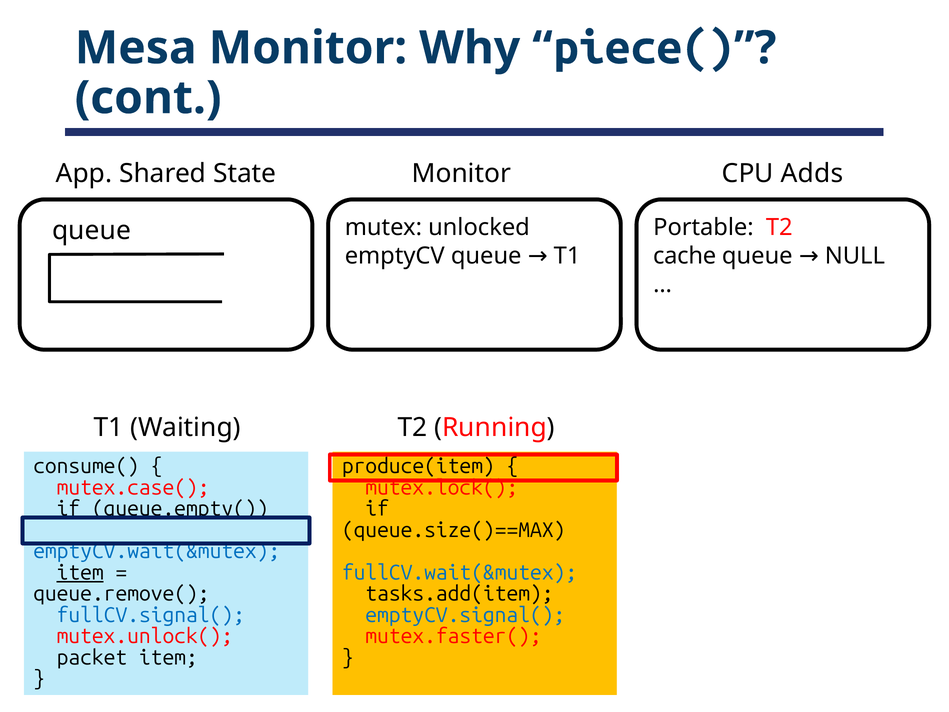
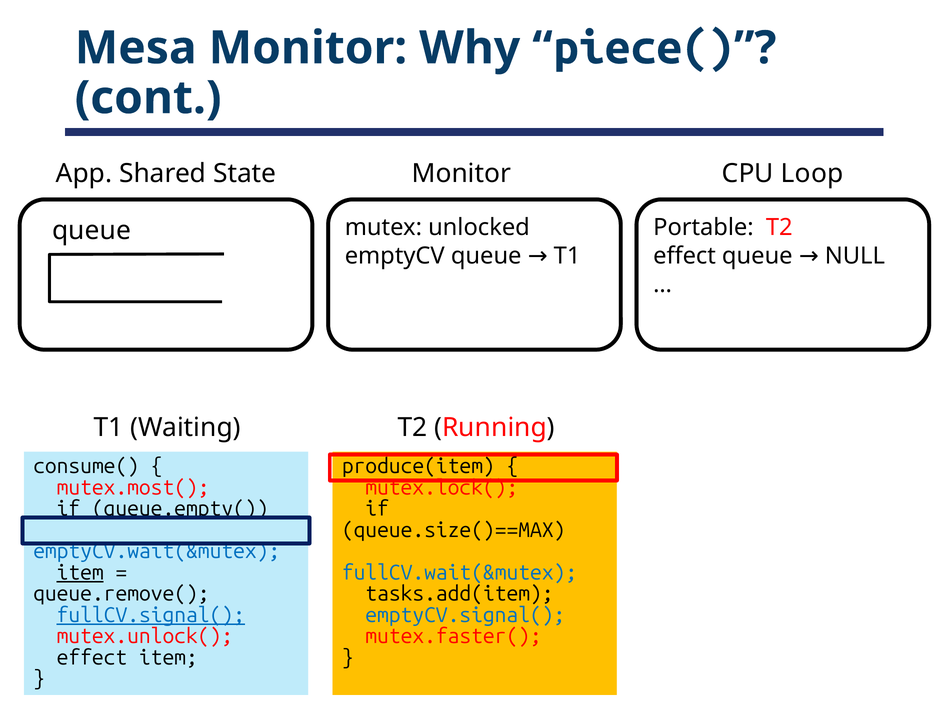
Adds: Adds -> Loop (812, 173)
cache: cache -> effect (685, 256)
mutex.case(: mutex.case( -> mutex.most( (133, 487)
fullCV.signal( underline: none -> present (151, 615)
packet: packet -> effect (92, 658)
